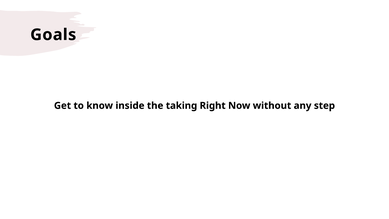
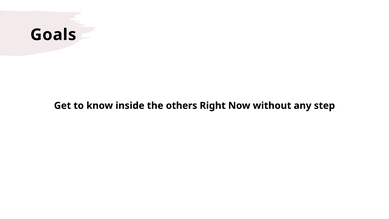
taking: taking -> others (182, 106)
